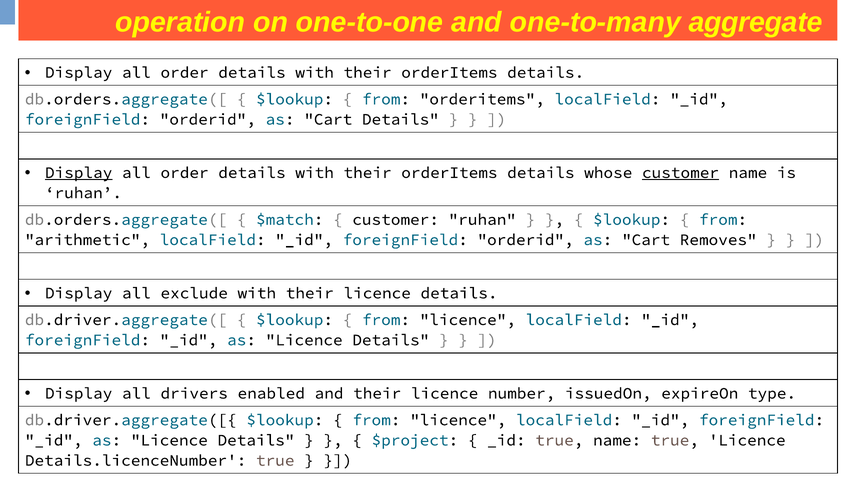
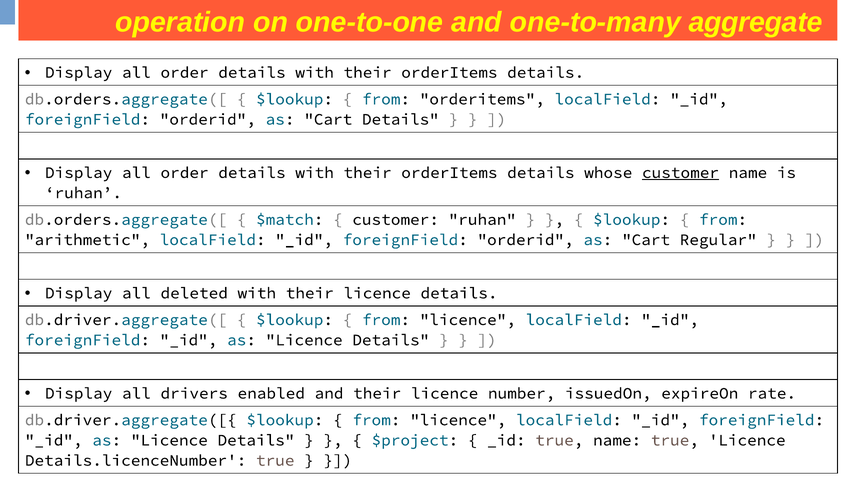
Display underline: present -> none (79, 173)
Removes: Removes -> Regular (718, 240)
exclude: exclude -> deleted (194, 293)
type: type -> rate (772, 394)
